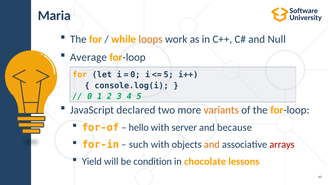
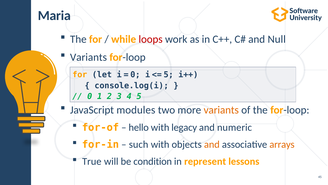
loops colour: orange -> red (151, 39)
Average: Average -> Variants (89, 57)
declared: declared -> modules (136, 110)
server: server -> legacy (184, 127)
because: because -> numeric (235, 127)
arrays colour: red -> orange (282, 144)
Yield: Yield -> True (92, 161)
chocolate: chocolate -> represent (205, 161)
